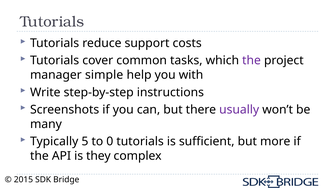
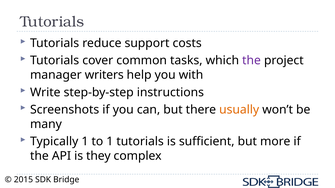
simple: simple -> writers (104, 75)
usually colour: purple -> orange (239, 110)
Typically 5: 5 -> 1 (85, 142)
to 0: 0 -> 1 (110, 142)
